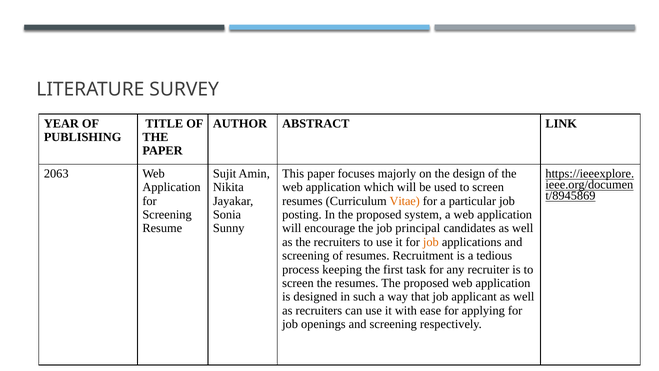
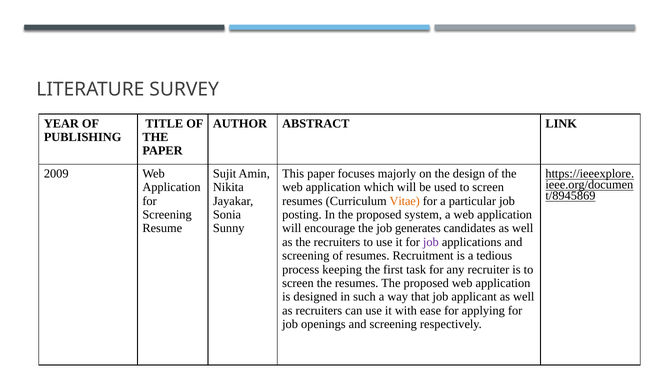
2063: 2063 -> 2009 (56, 174)
principal: principal -> generates (418, 228)
job colour: orange -> purple (431, 242)
